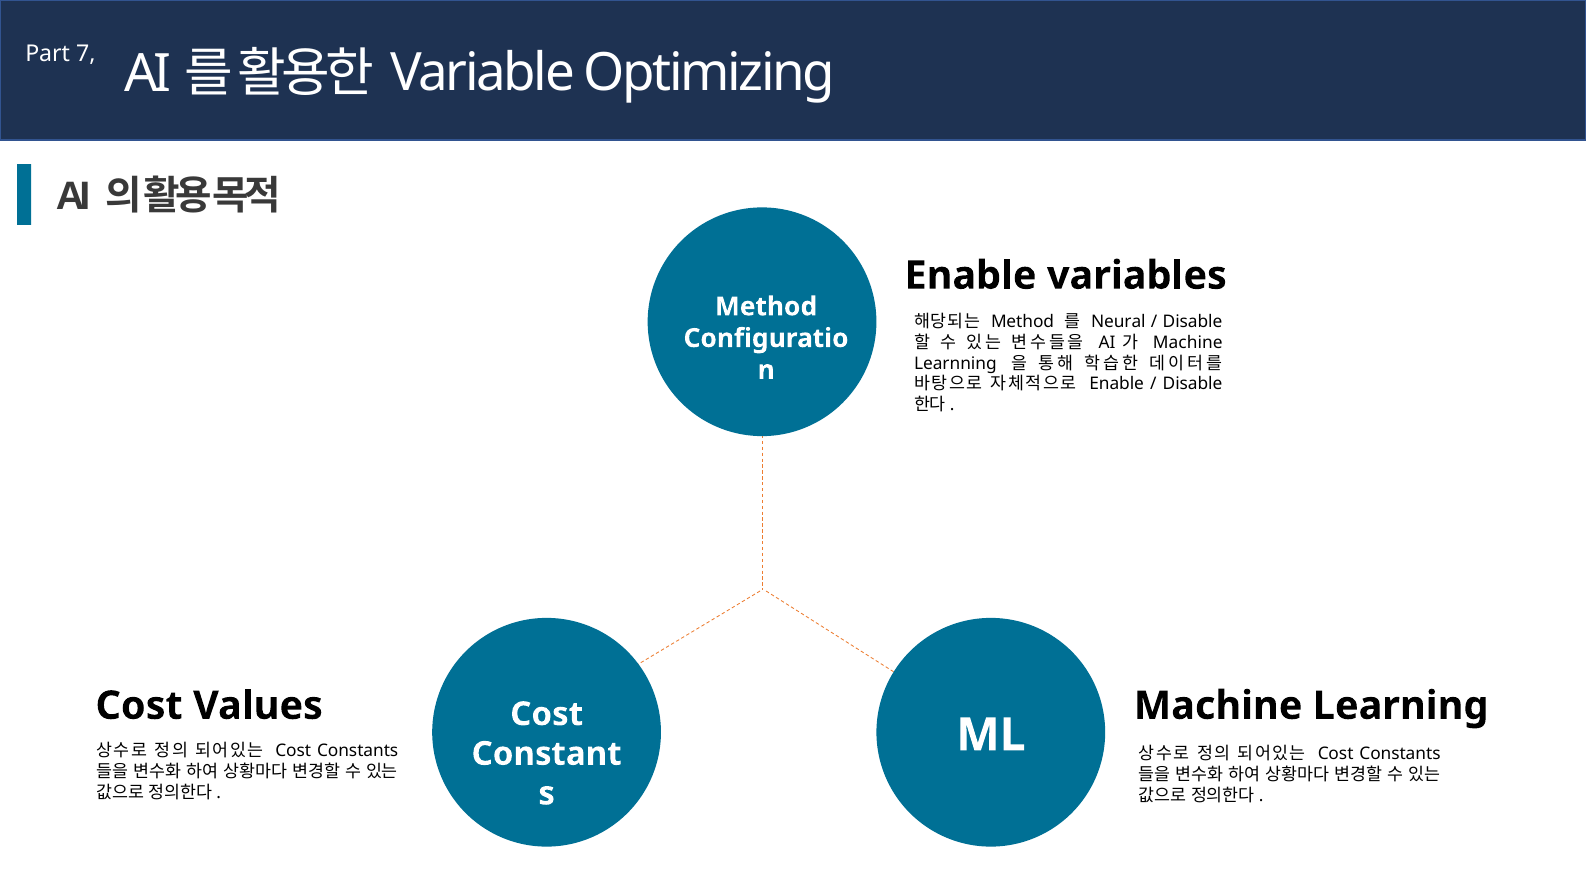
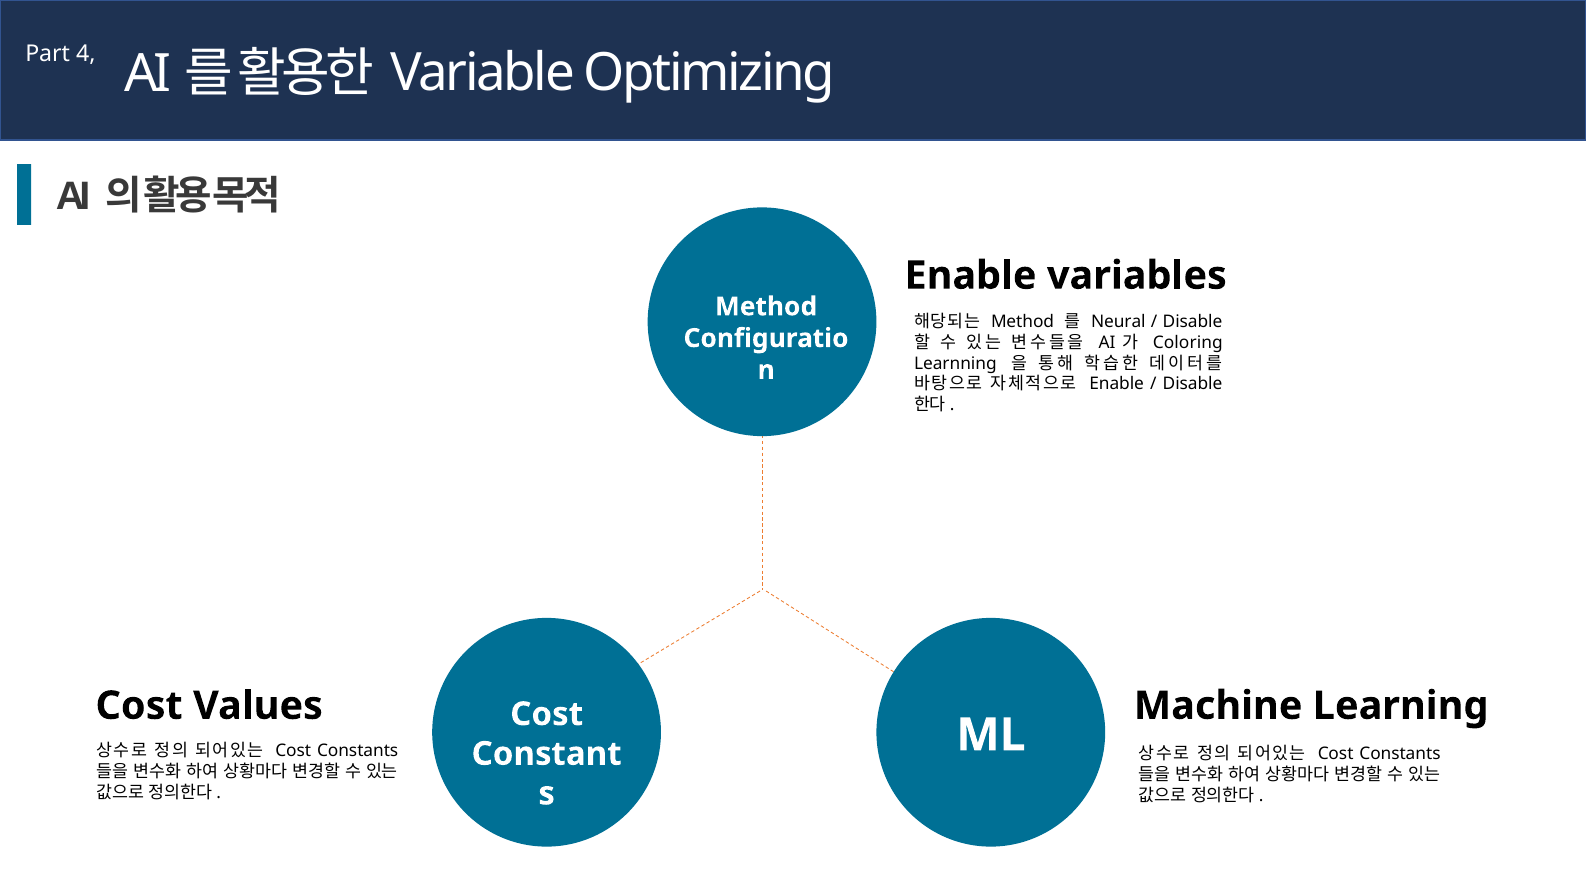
7: 7 -> 4 (86, 53)
Machine: Machine -> Coloring (1188, 343)
